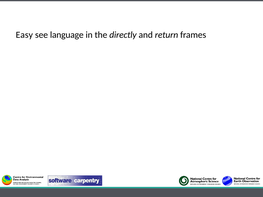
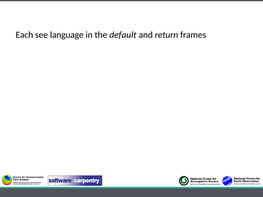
Easy: Easy -> Each (24, 35)
directly: directly -> default (123, 35)
